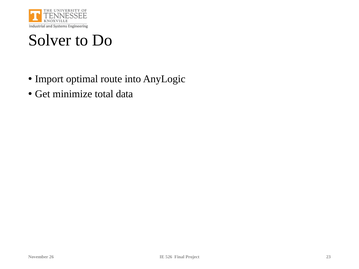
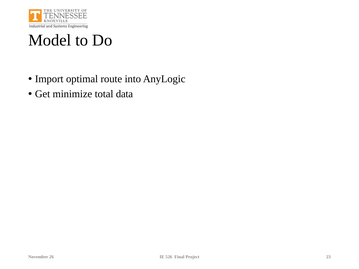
Solver: Solver -> Model (50, 40)
